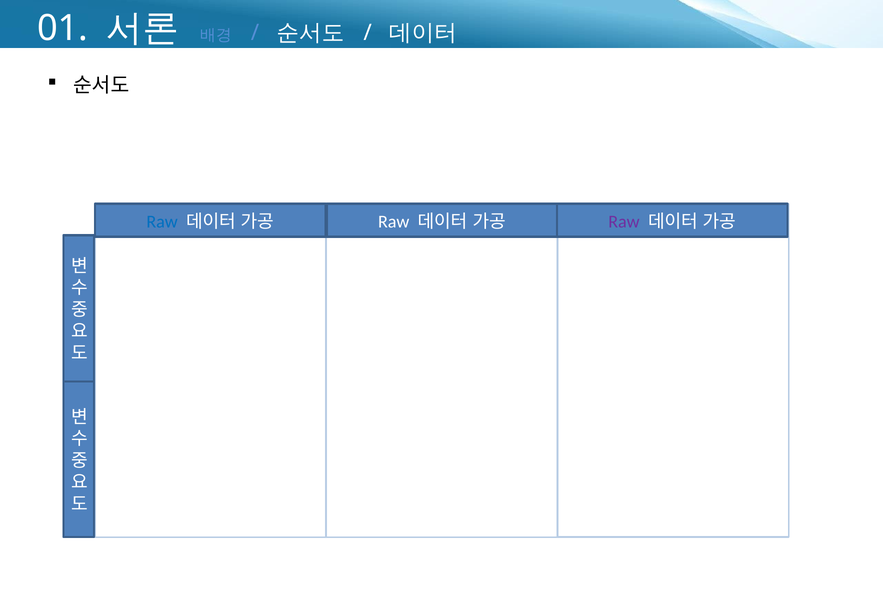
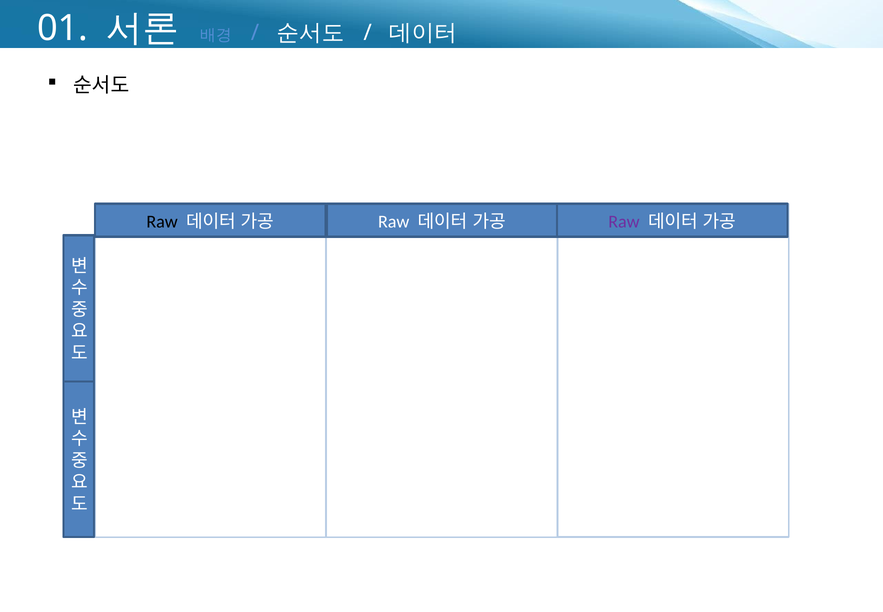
Raw colour: blue -> black (162, 221)
